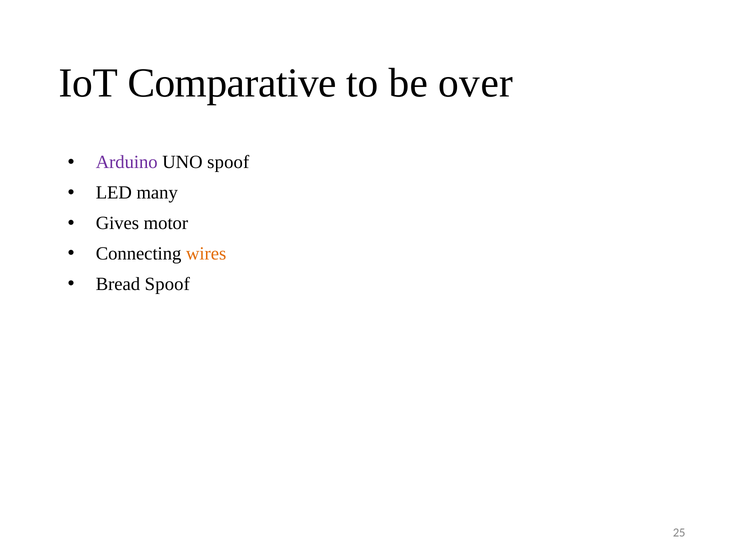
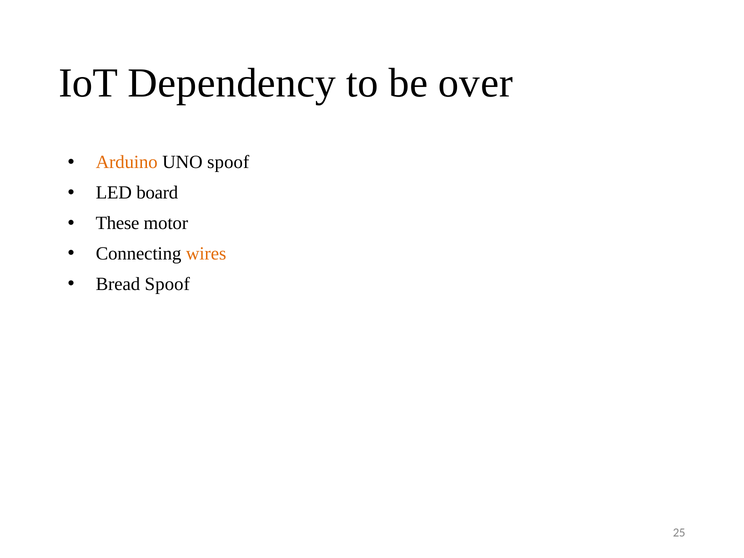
Comparative: Comparative -> Dependency (232, 83)
Arduino colour: purple -> orange (127, 162)
many: many -> board (157, 193)
Gives: Gives -> These (117, 223)
